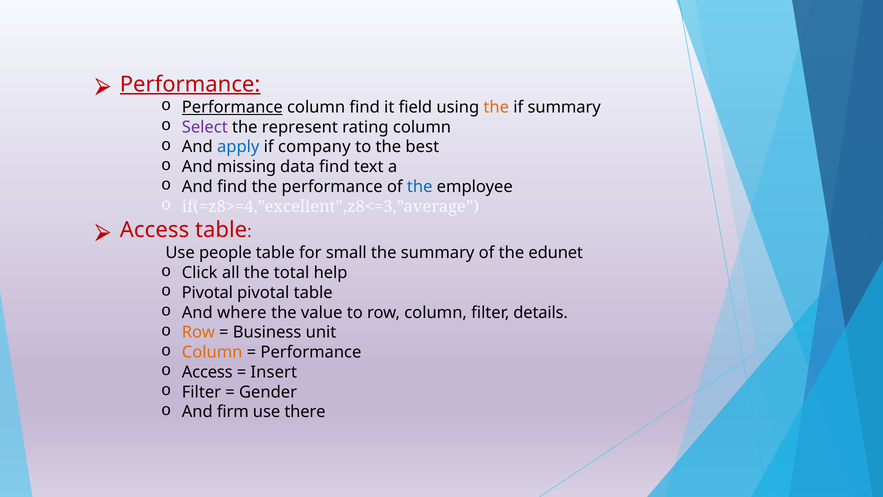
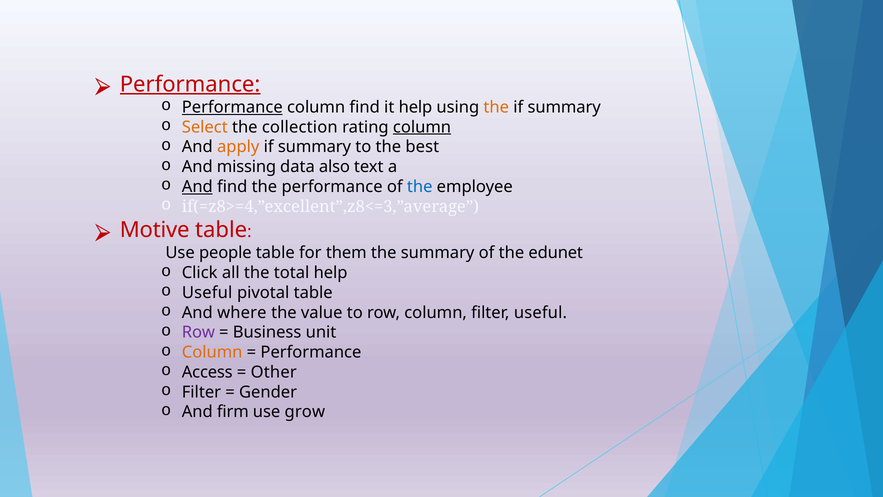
it field: field -> help (415, 107)
Select colour: purple -> orange (205, 127)
represent: represent -> collection (300, 127)
column underline: none -> present (422, 127)
apply colour: blue -> orange (238, 147)
company: company -> summary (314, 147)
data find: find -> also (334, 167)
And underline: none -> present (197, 187)
Access: Access -> Motive (155, 230)
small: small -> them (346, 253)
Pivotal: Pivotal -> Useful (207, 293)
filter details: details -> useful (540, 312)
Row colour: orange -> purple (198, 332)
Insert: Insert -> Other (274, 372)
there: there -> grow (305, 412)
